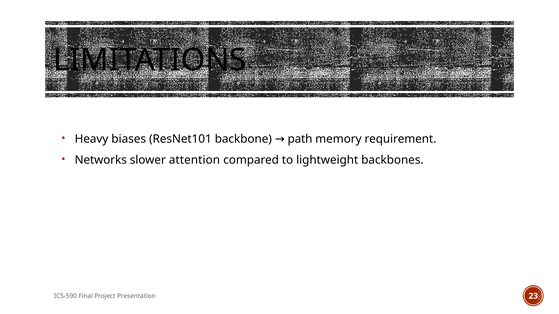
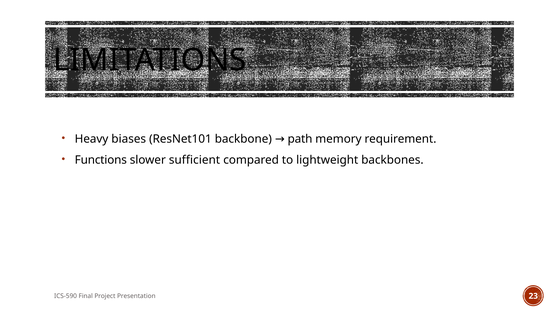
Networks: Networks -> Functions (101, 160)
attention: attention -> sufficient (194, 160)
